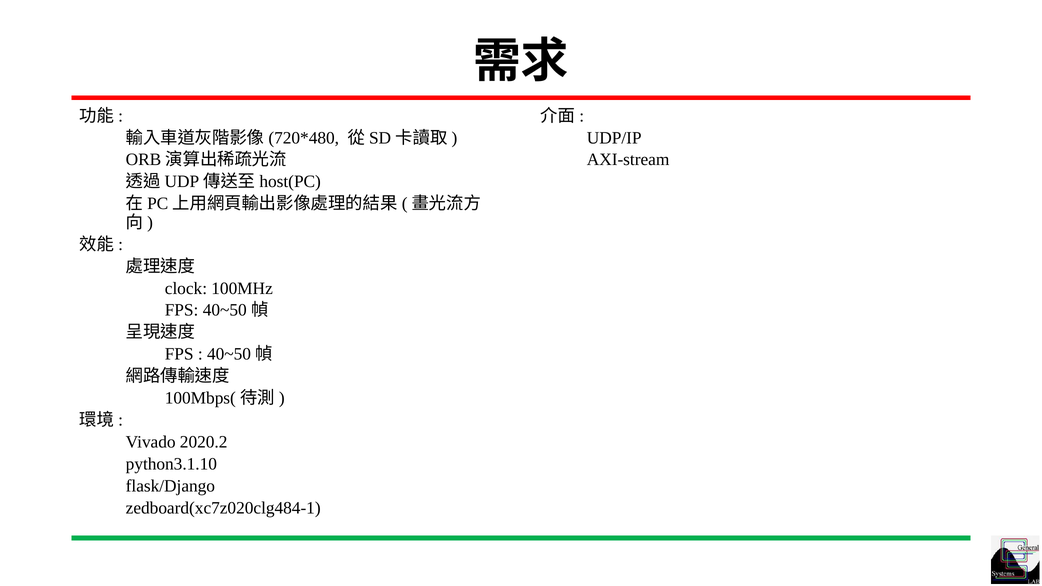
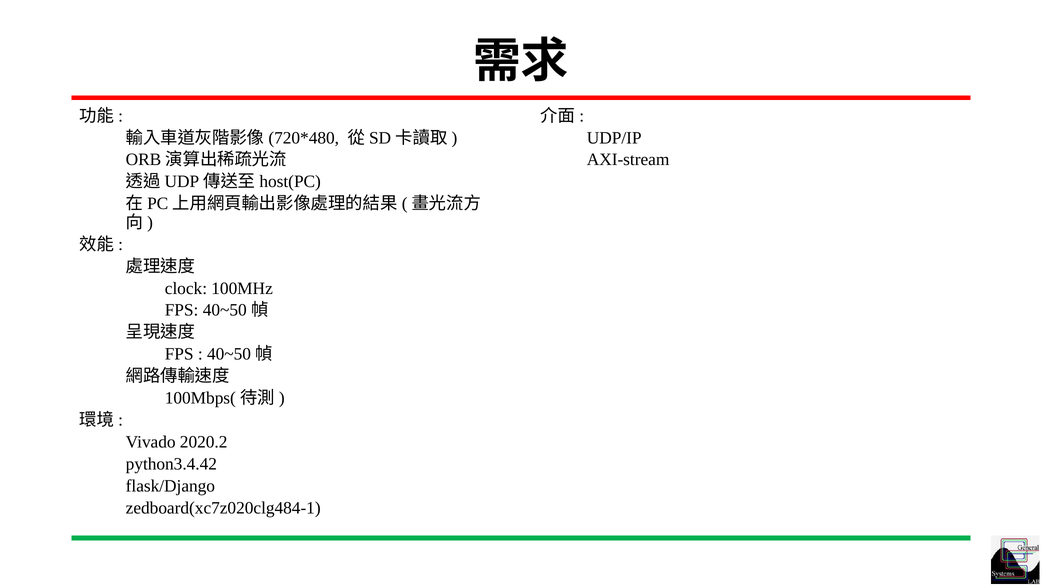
python3.1.10: python3.1.10 -> python3.4.42 (171, 464)
